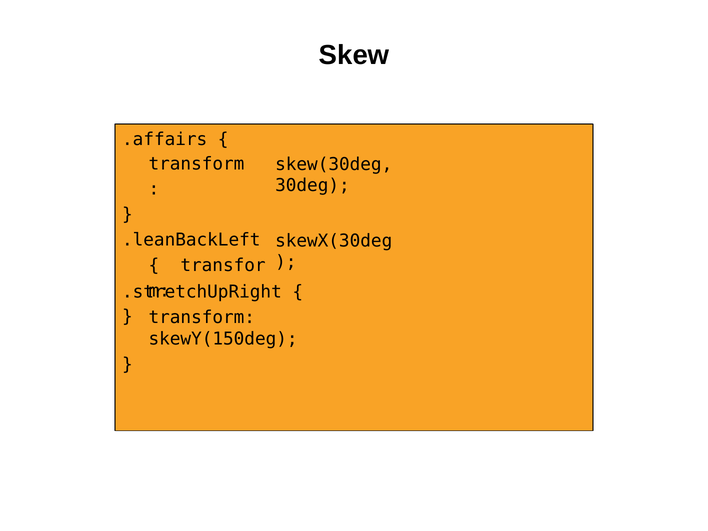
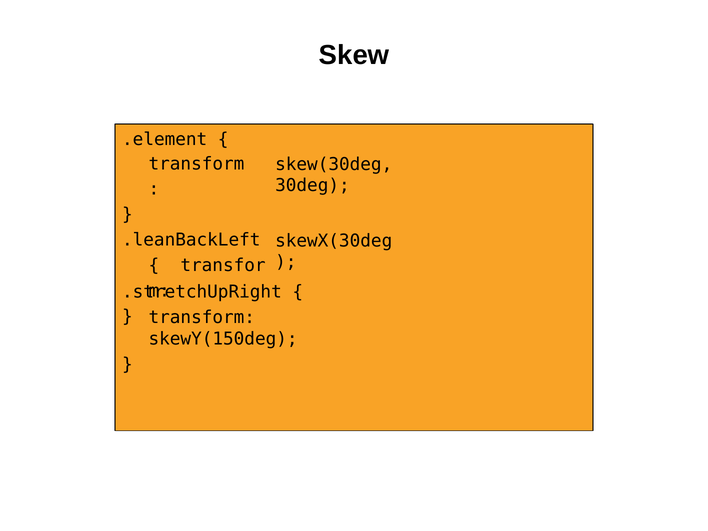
.affairs: .affairs -> .element (165, 139)
